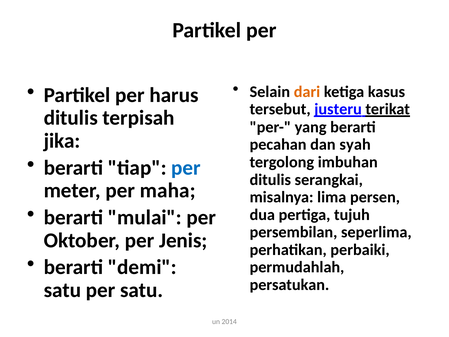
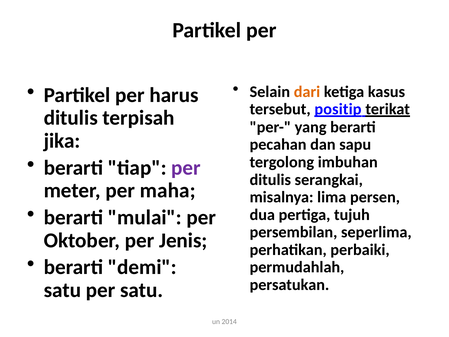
justeru: justeru -> positip (338, 109)
syah: syah -> sapu (355, 145)
per colour: blue -> purple (186, 168)
